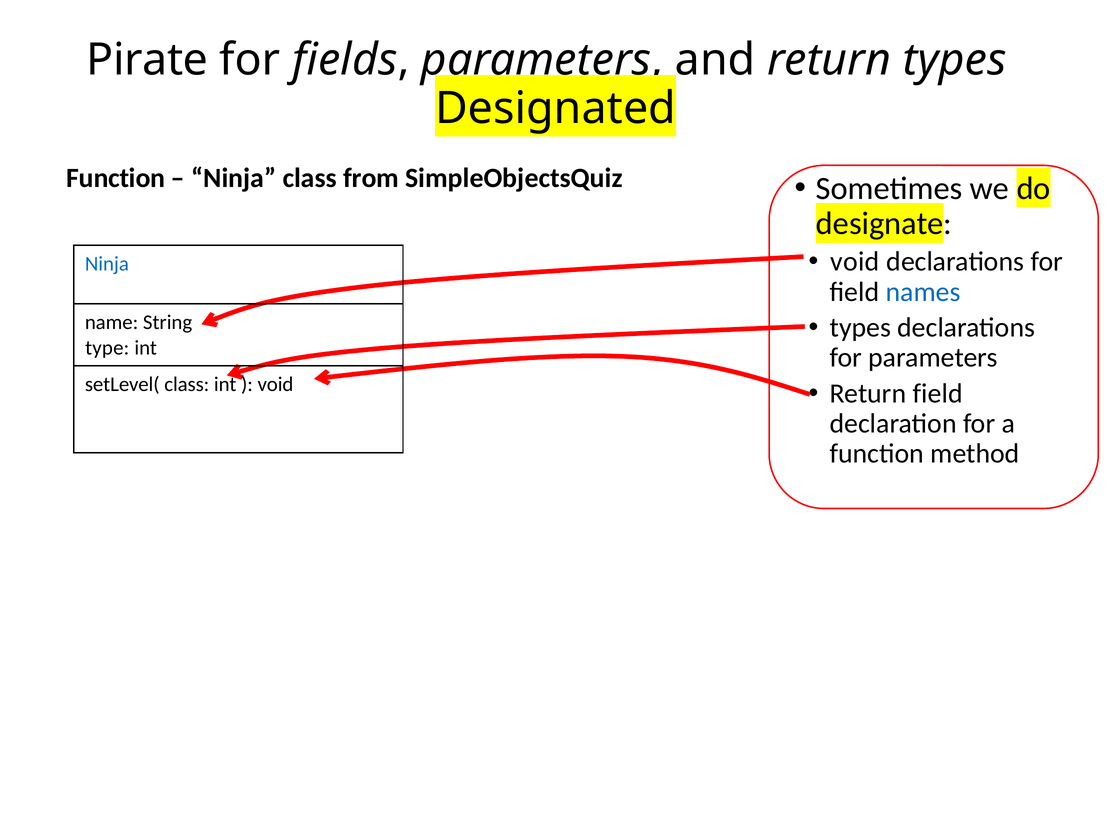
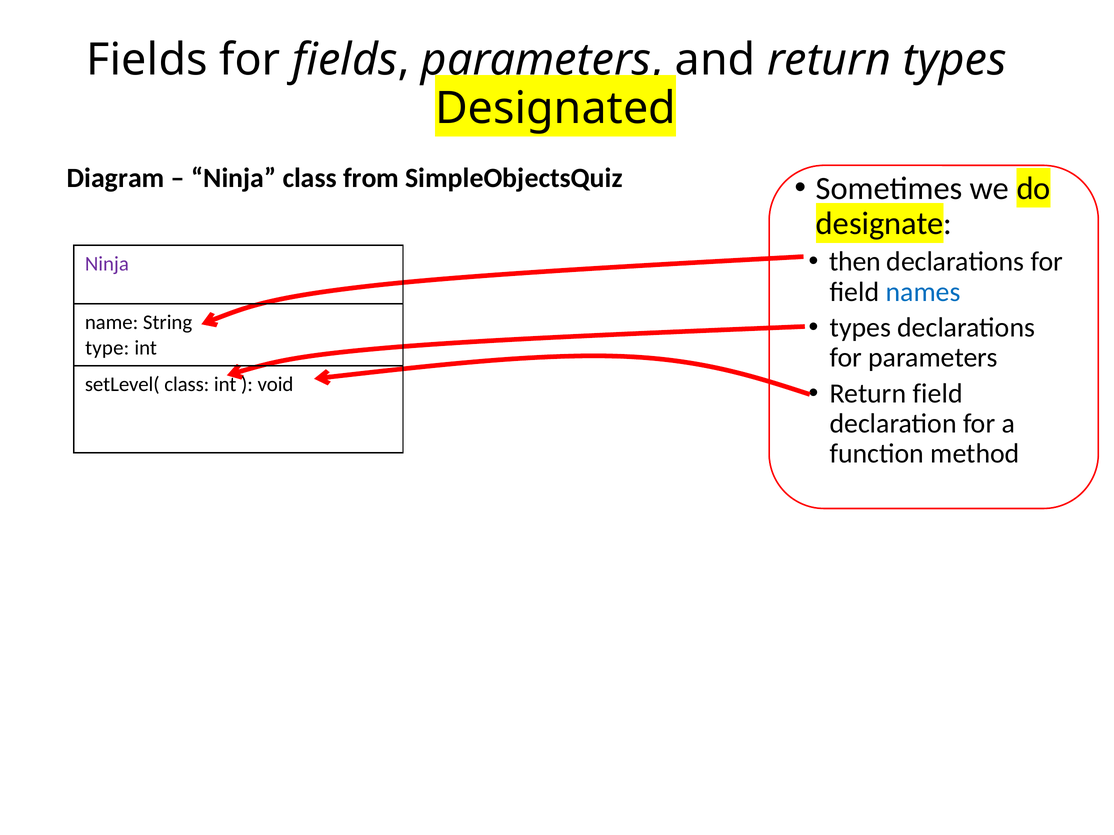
Pirate: Pirate -> Fields (147, 60)
Function: Function -> Diagram (116, 178)
void: void -> then (855, 262)
Ninja colour: blue -> purple (107, 264)
